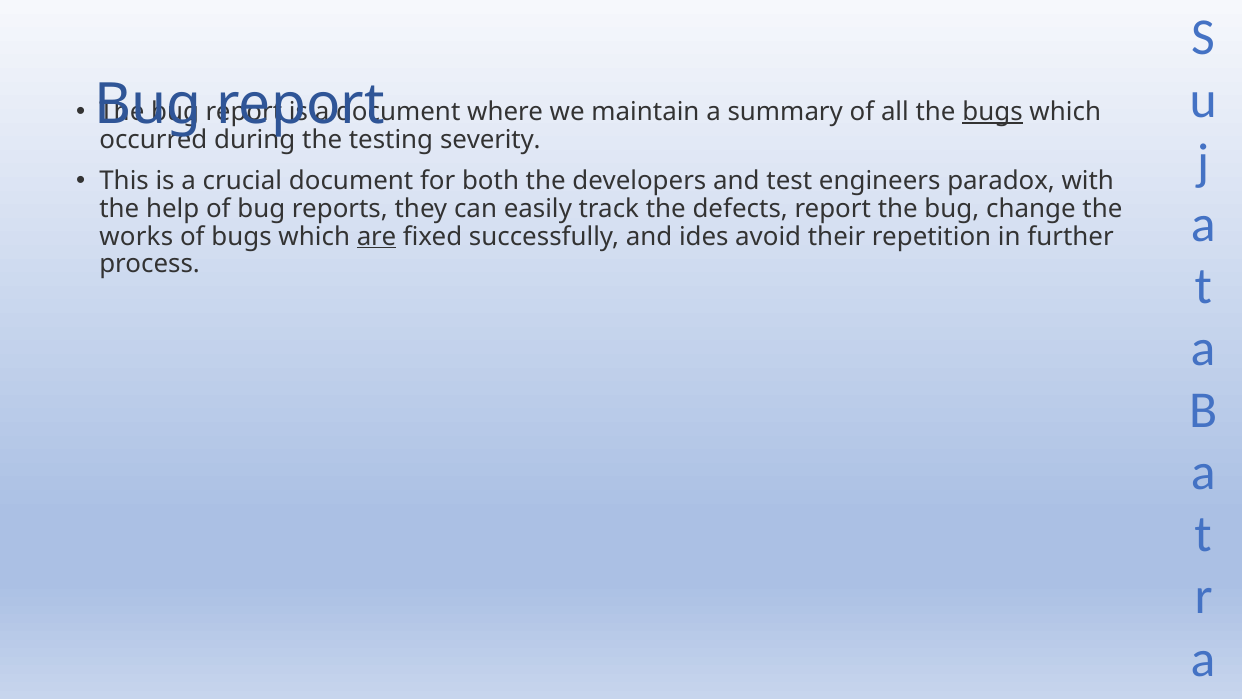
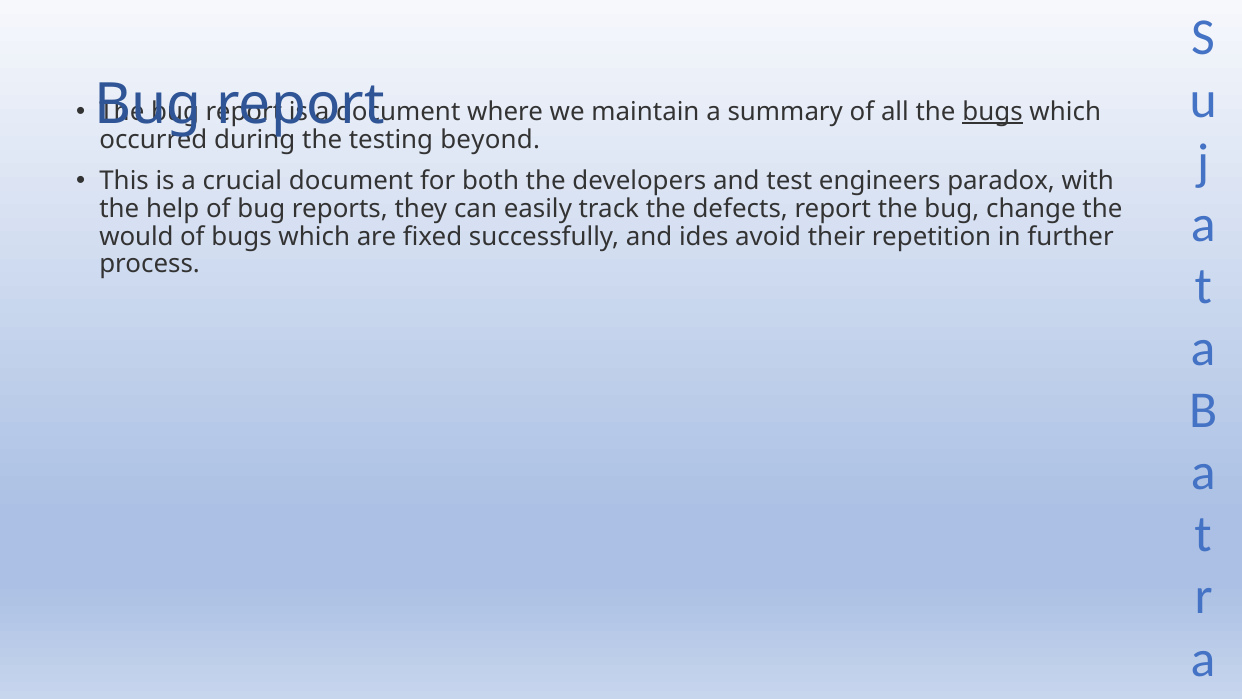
severity: severity -> beyond (490, 140)
works: works -> would (136, 236)
are underline: present -> none (377, 236)
